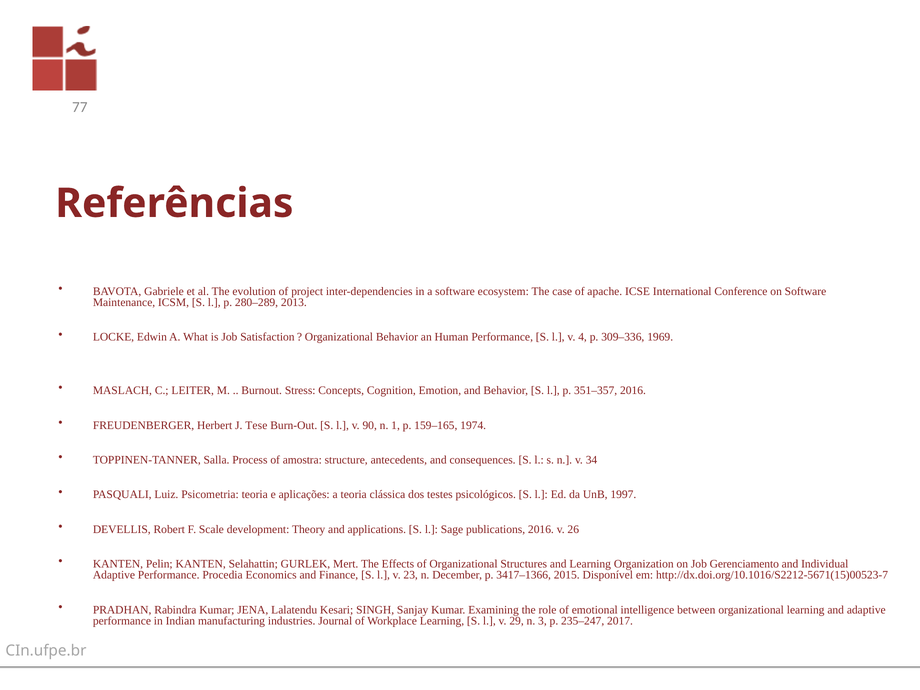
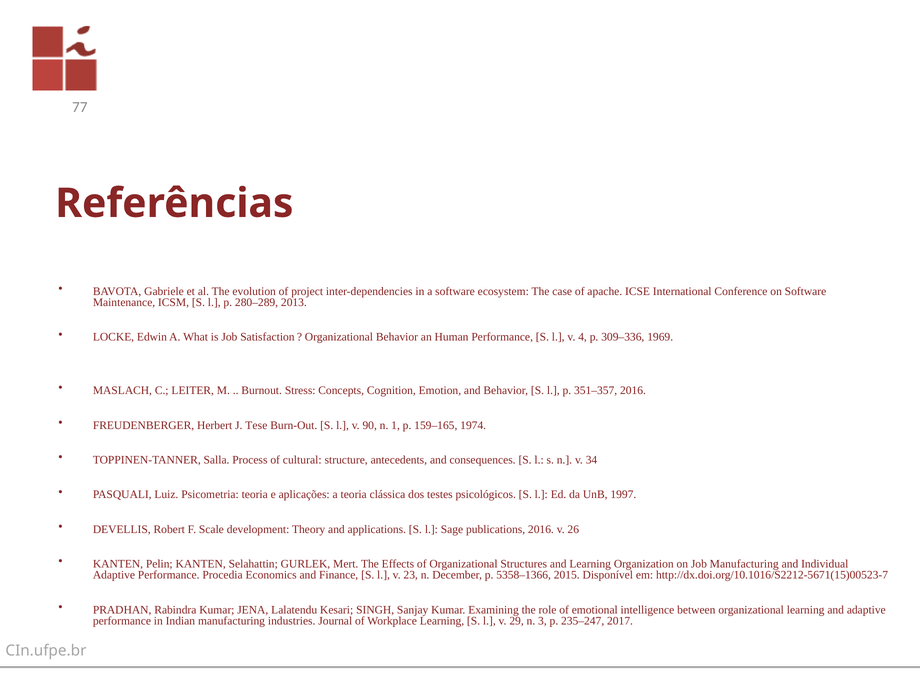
amostra: amostra -> cultural (302, 460)
Job Gerenciamento: Gerenciamento -> Manufacturing (744, 564)
3417–1366: 3417–1366 -> 5358–1366 (524, 575)
